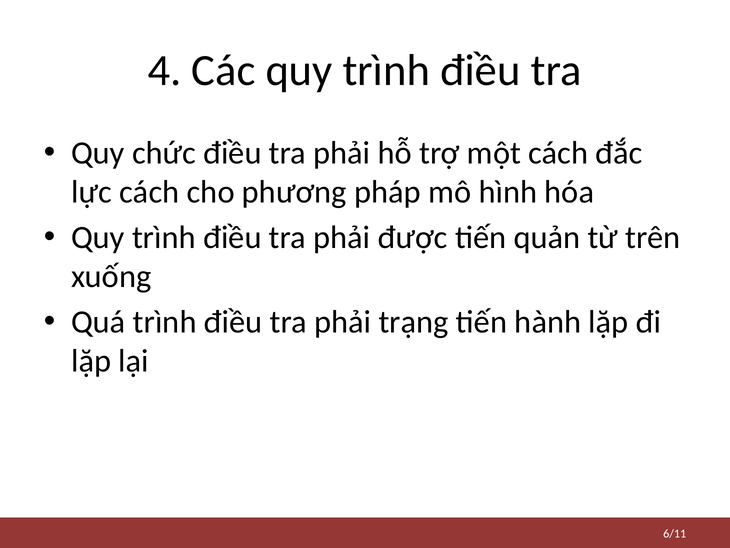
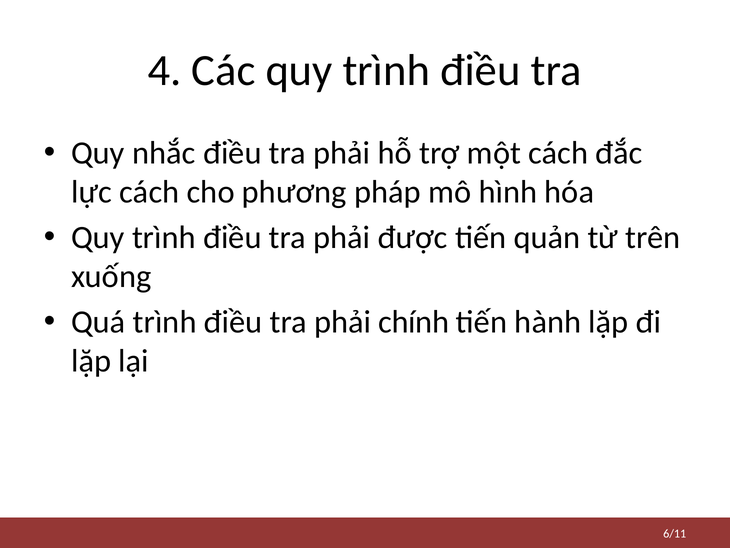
chức: chức -> nhắc (164, 153)
trạng: trạng -> chính (414, 322)
